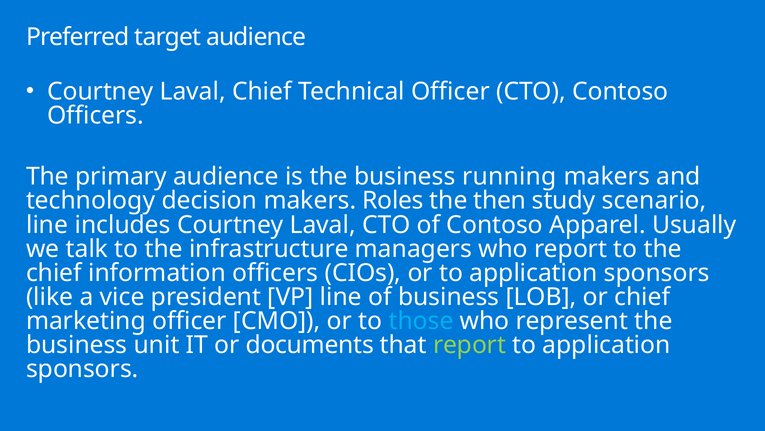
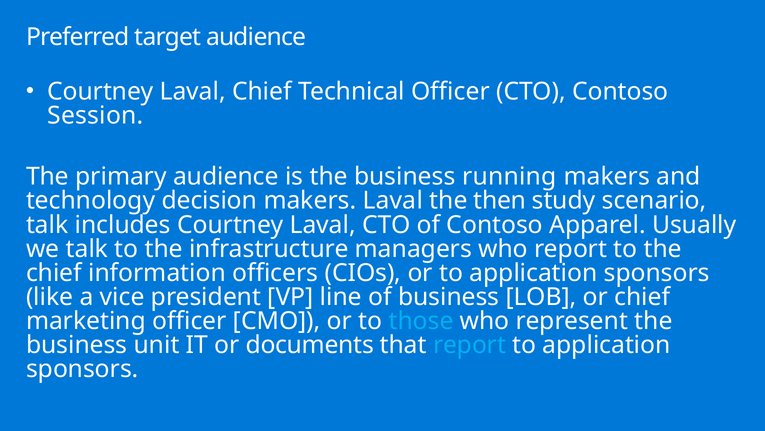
Officers: Officers -> Session (95, 115)
makers Roles: Roles -> Laval (393, 200)
line: line -> talk (47, 225)
report colour: light green -> light blue (469, 345)
